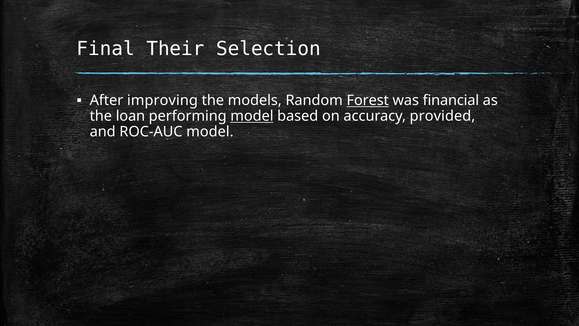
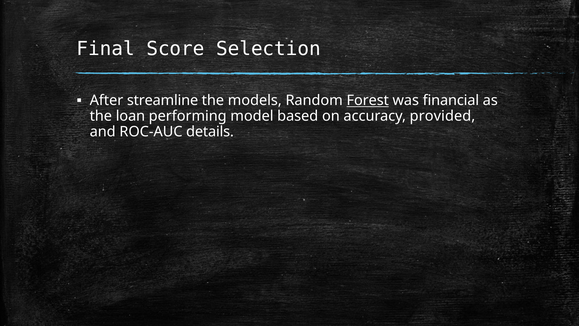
Their: Their -> Score (175, 49)
improving: improving -> streamline (163, 100)
model underline: present -> none (252, 116)
ROC-AUC model: model -> details (210, 132)
